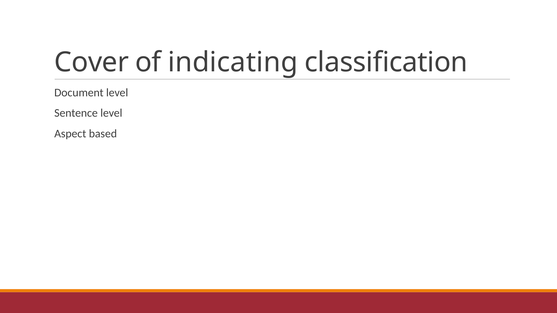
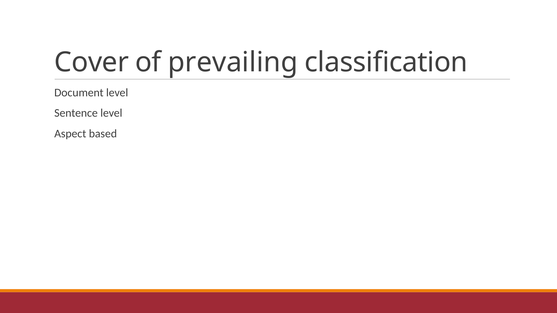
indicating: indicating -> prevailing (233, 62)
